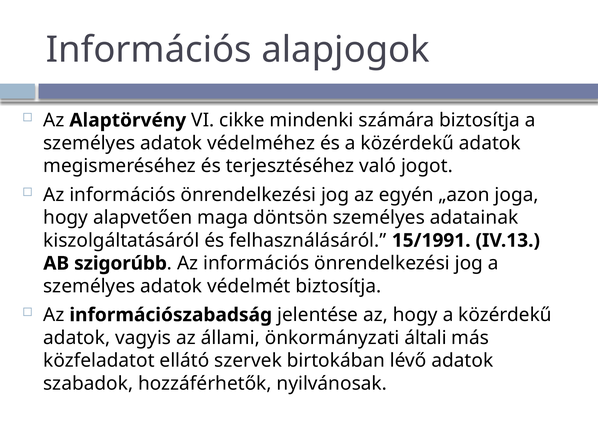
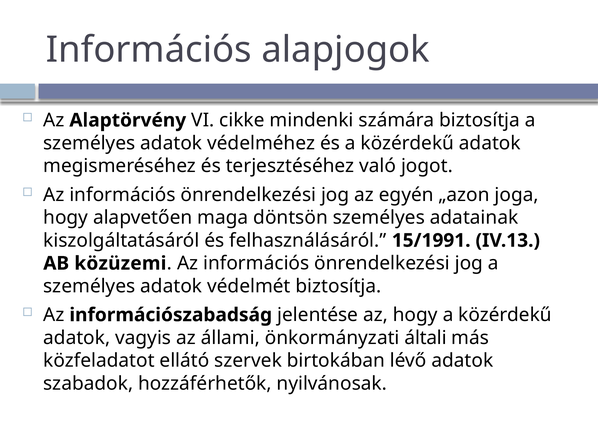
szigorúbb: szigorúbb -> közüzemi (120, 264)
